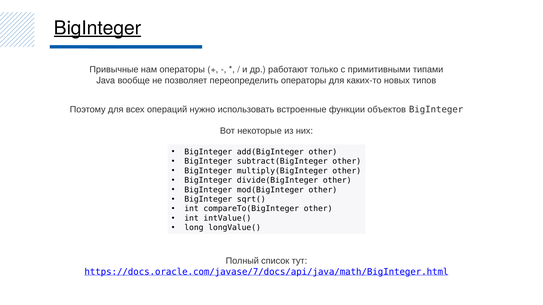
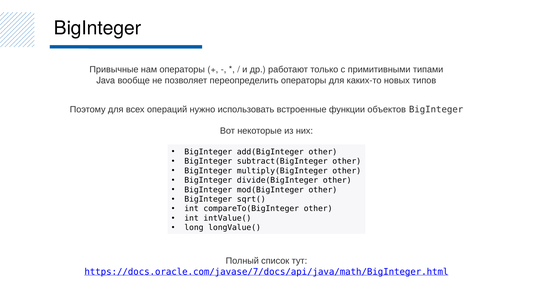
BigInteger underline: present -> none (98, 28)
